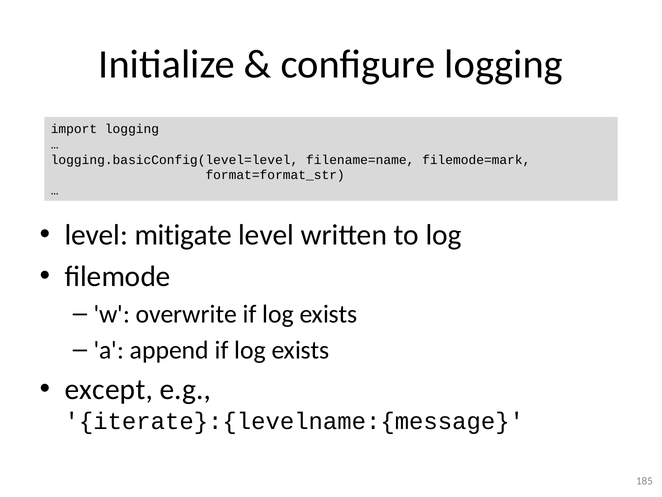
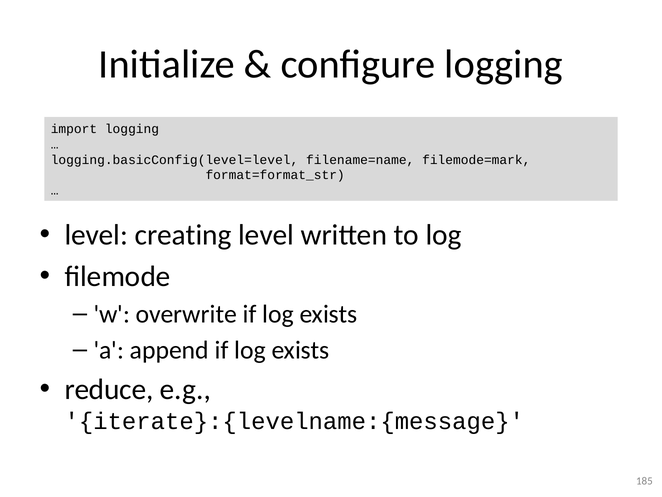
mitigate: mitigate -> creating (183, 235)
except: except -> reduce (109, 389)
